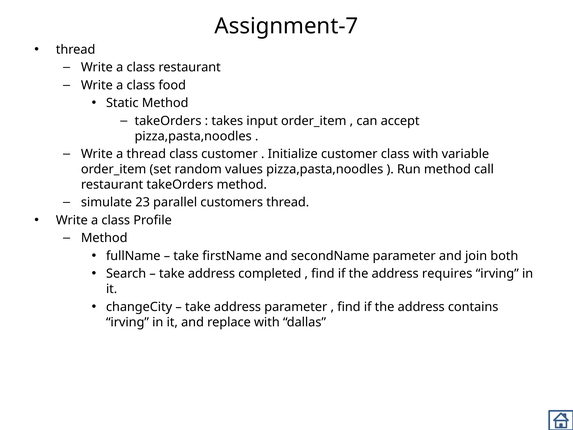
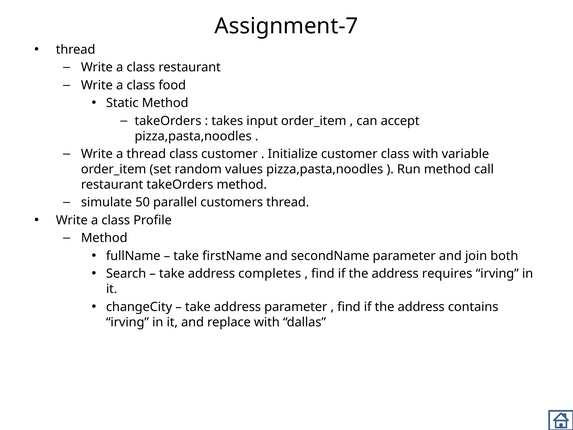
23: 23 -> 50 (143, 202)
completed: completed -> completes (270, 274)
